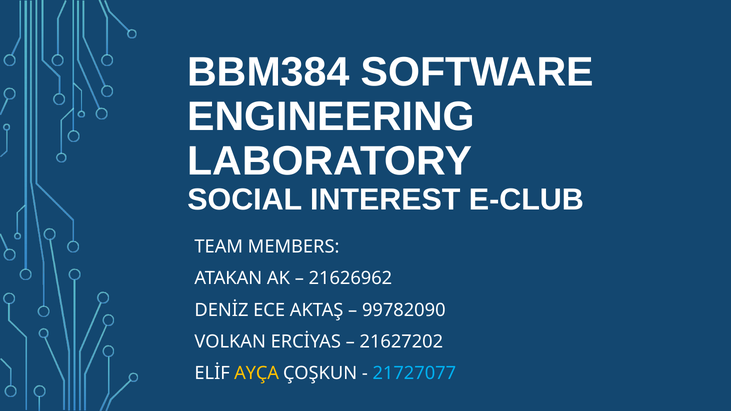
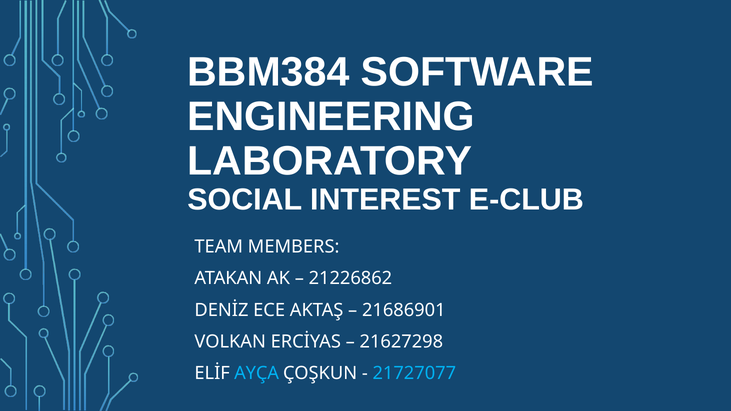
21626962: 21626962 -> 21226862 (350, 278)
99782090: 99782090 -> 21686901 (404, 310)
21627202: 21627202 -> 21627298 (401, 342)
AYÇA colour: yellow -> light blue (257, 374)
